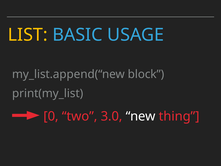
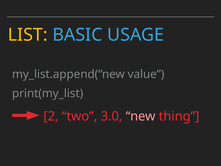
block: block -> value (146, 74)
0: 0 -> 2 (51, 116)
new colour: white -> pink (141, 116)
